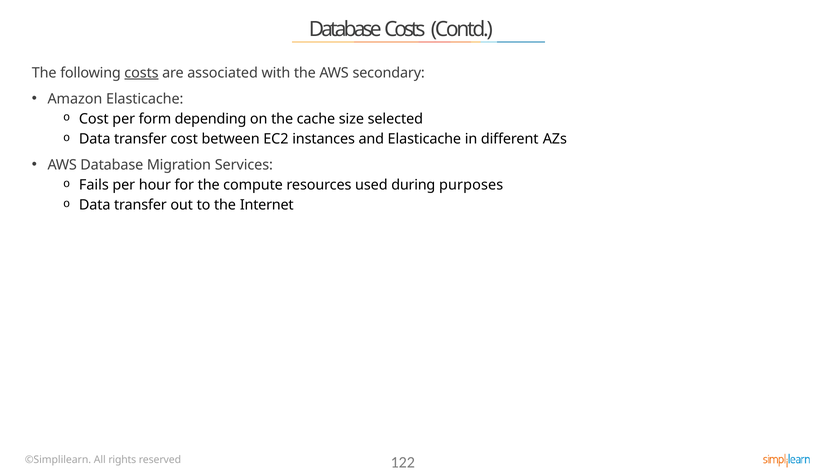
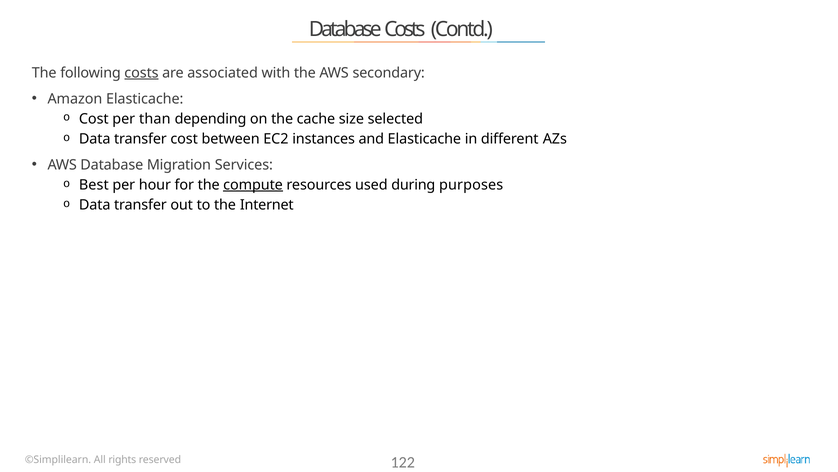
form: form -> than (155, 119)
Fails: Fails -> Best (94, 185)
compute underline: none -> present (253, 185)
